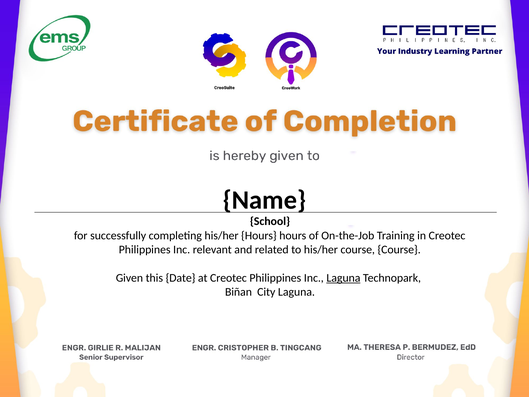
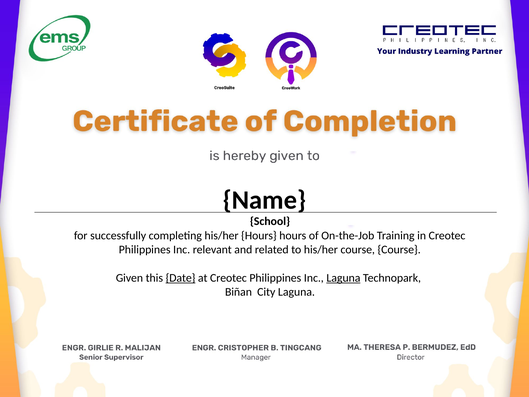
Date underline: none -> present (181, 278)
